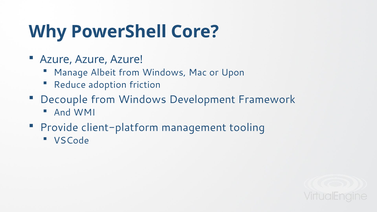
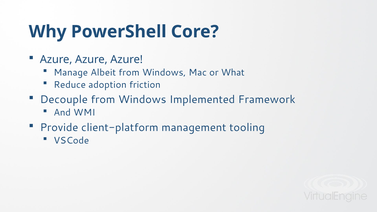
Upon: Upon -> What (233, 73)
Development: Development -> Implemented (202, 100)
